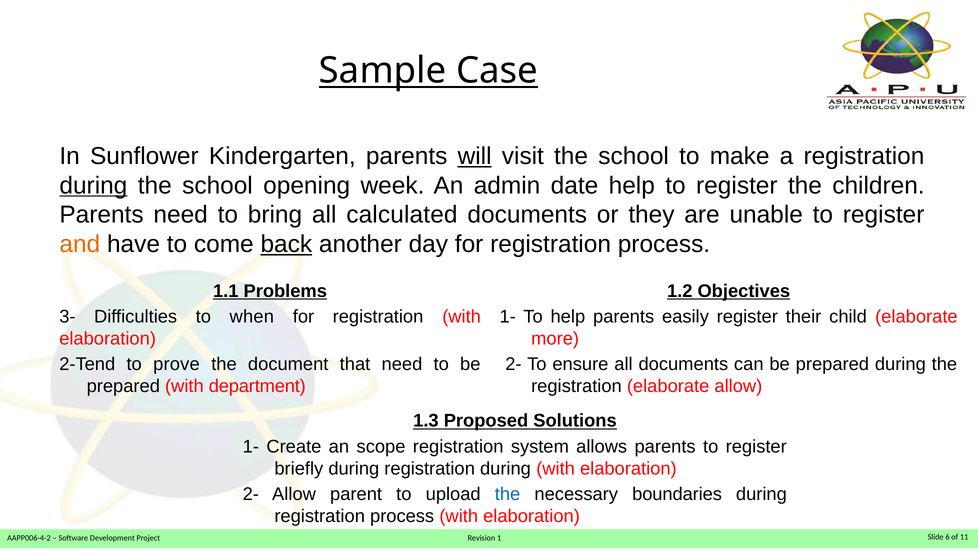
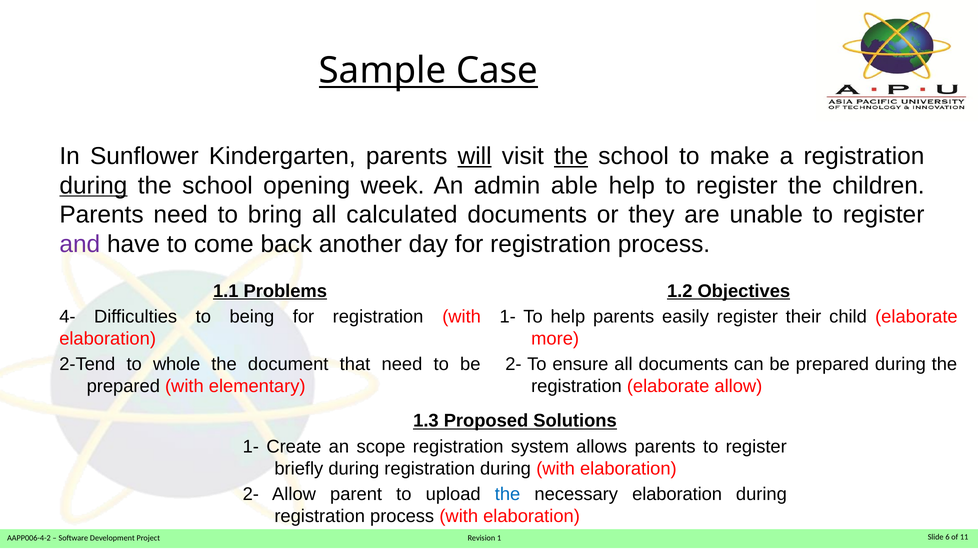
the underline: none -> present (571, 156)
date: date -> able (574, 186)
and colour: orange -> purple (80, 244)
back underline: present -> none (286, 244)
3-: 3- -> 4- (67, 317)
when: when -> being (252, 317)
prove: prove -> whole (177, 364)
department: department -> elementary (257, 386)
necessary boundaries: boundaries -> elaboration (677, 494)
